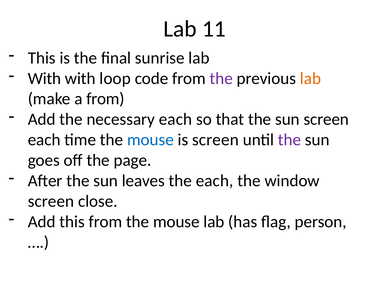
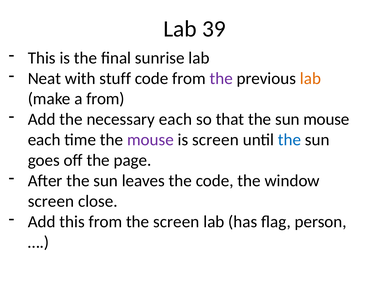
11: 11 -> 39 (214, 29)
With: With -> Neat (44, 78)
loop: loop -> stuff (115, 78)
sun screen: screen -> mouse (326, 119)
mouse colour: blue -> purple (150, 140)
the colour: purple -> blue (290, 140)
the each: each -> code (215, 181)
mouse: mouse -> screen (176, 222)
